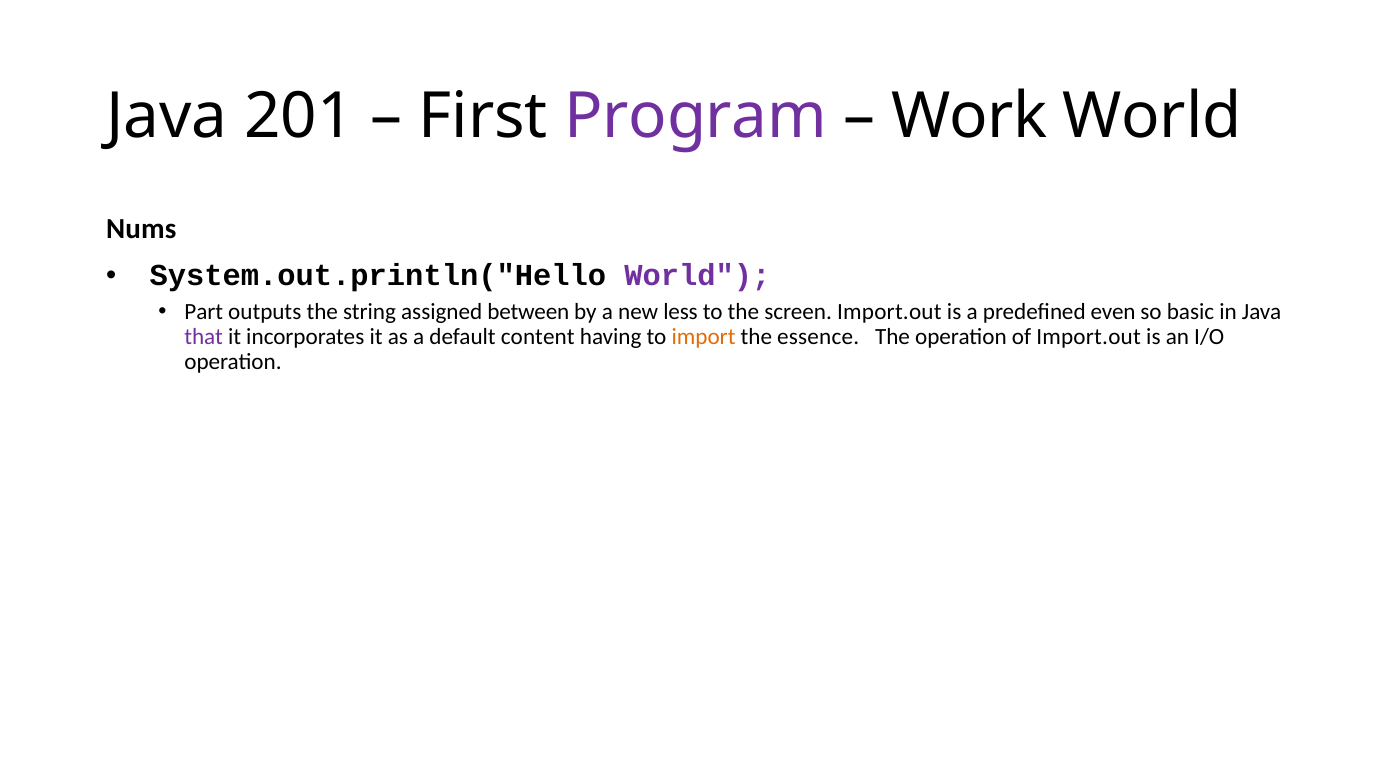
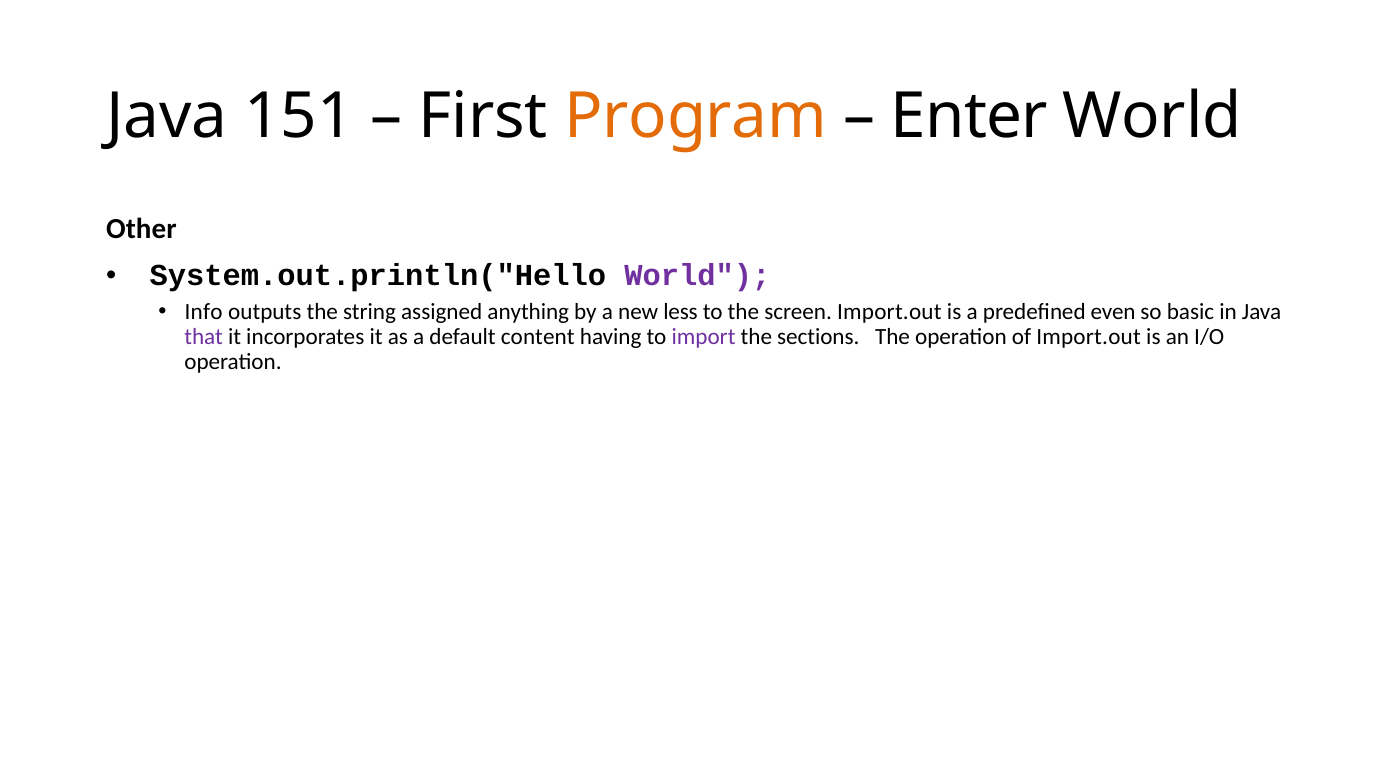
201: 201 -> 151 (299, 117)
Program colour: purple -> orange (696, 117)
Work: Work -> Enter (969, 117)
Nums: Nums -> Other (141, 229)
Part: Part -> Info (204, 312)
between: between -> anything (528, 312)
import colour: orange -> purple (704, 337)
essence: essence -> sections (818, 337)
